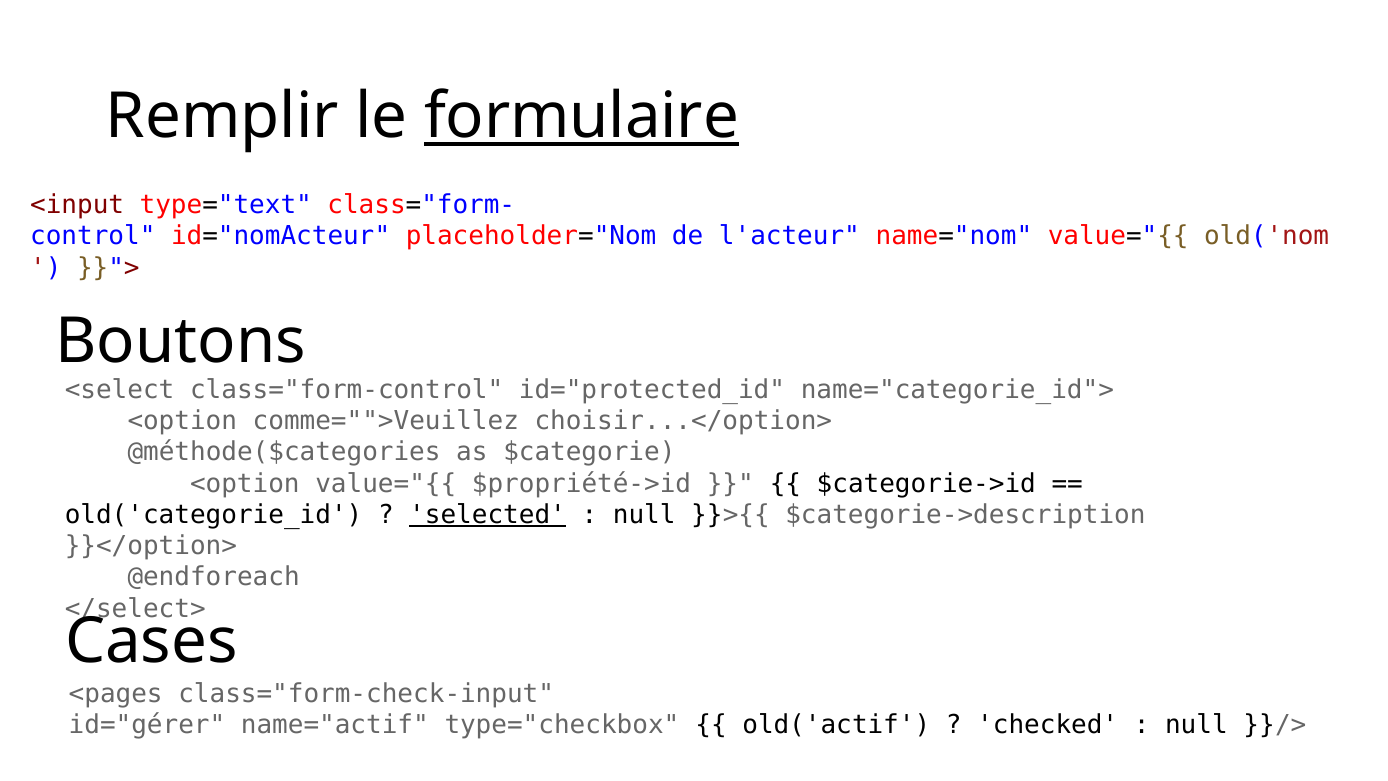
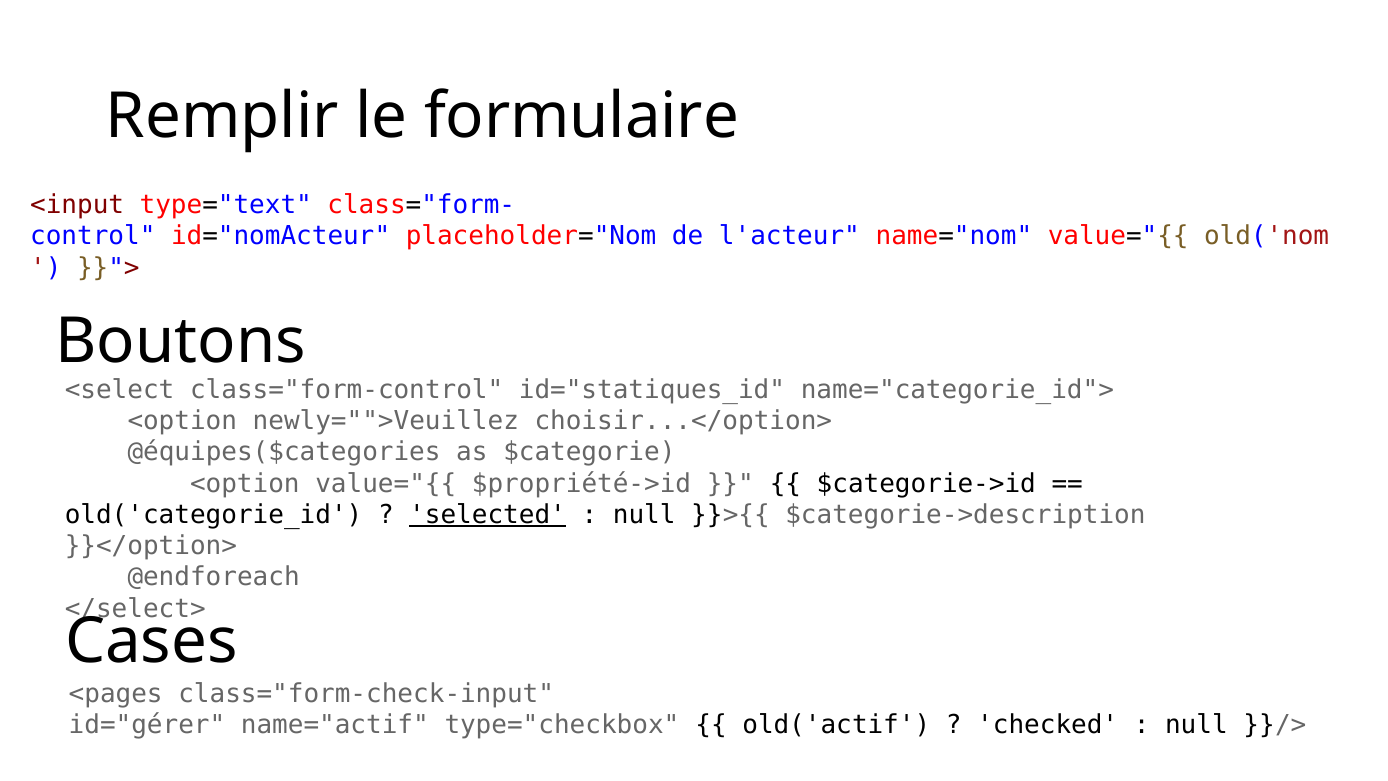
formulaire underline: present -> none (582, 117)
id="protected_id: id="protected_id -> id="statiques_id (652, 390)
comme="">Veuillez: comme="">Veuillez -> newly="">Veuillez (386, 421)
@méthode($categories: @méthode($categories -> @équipes($categories (284, 452)
